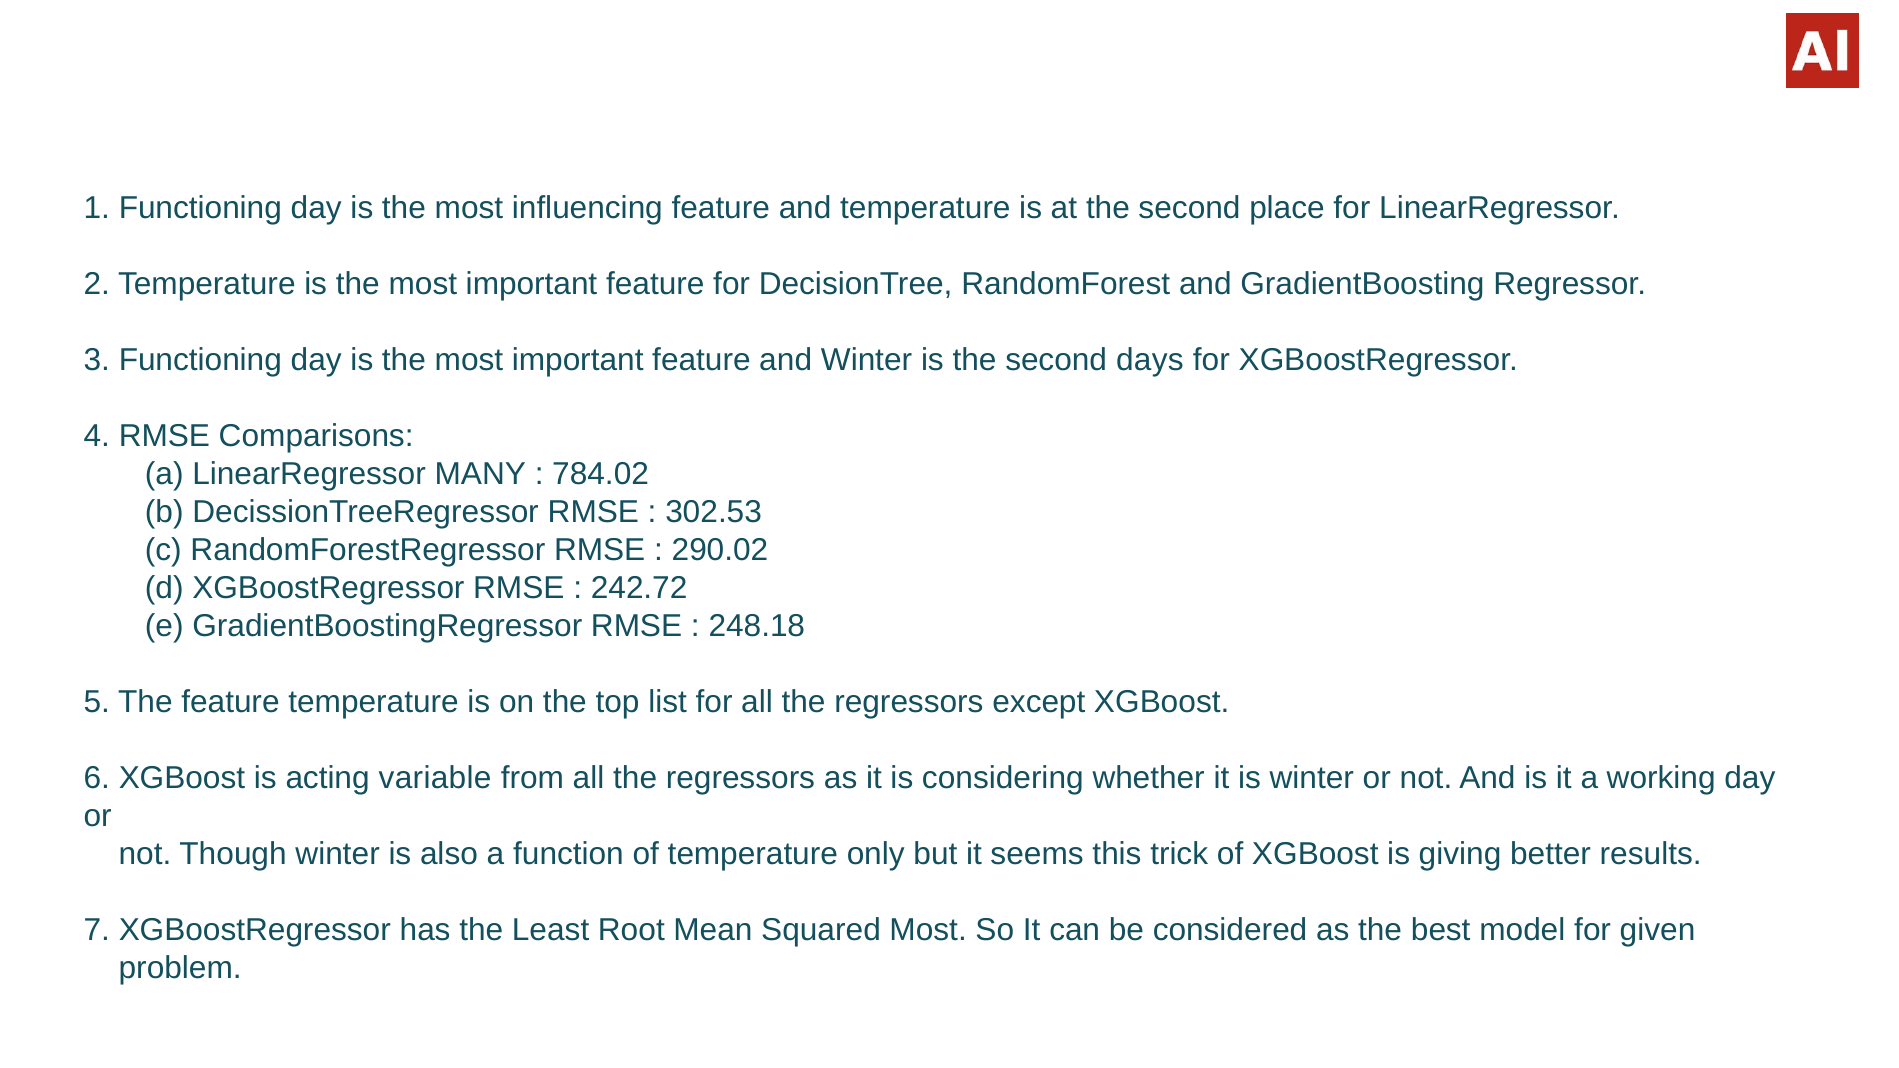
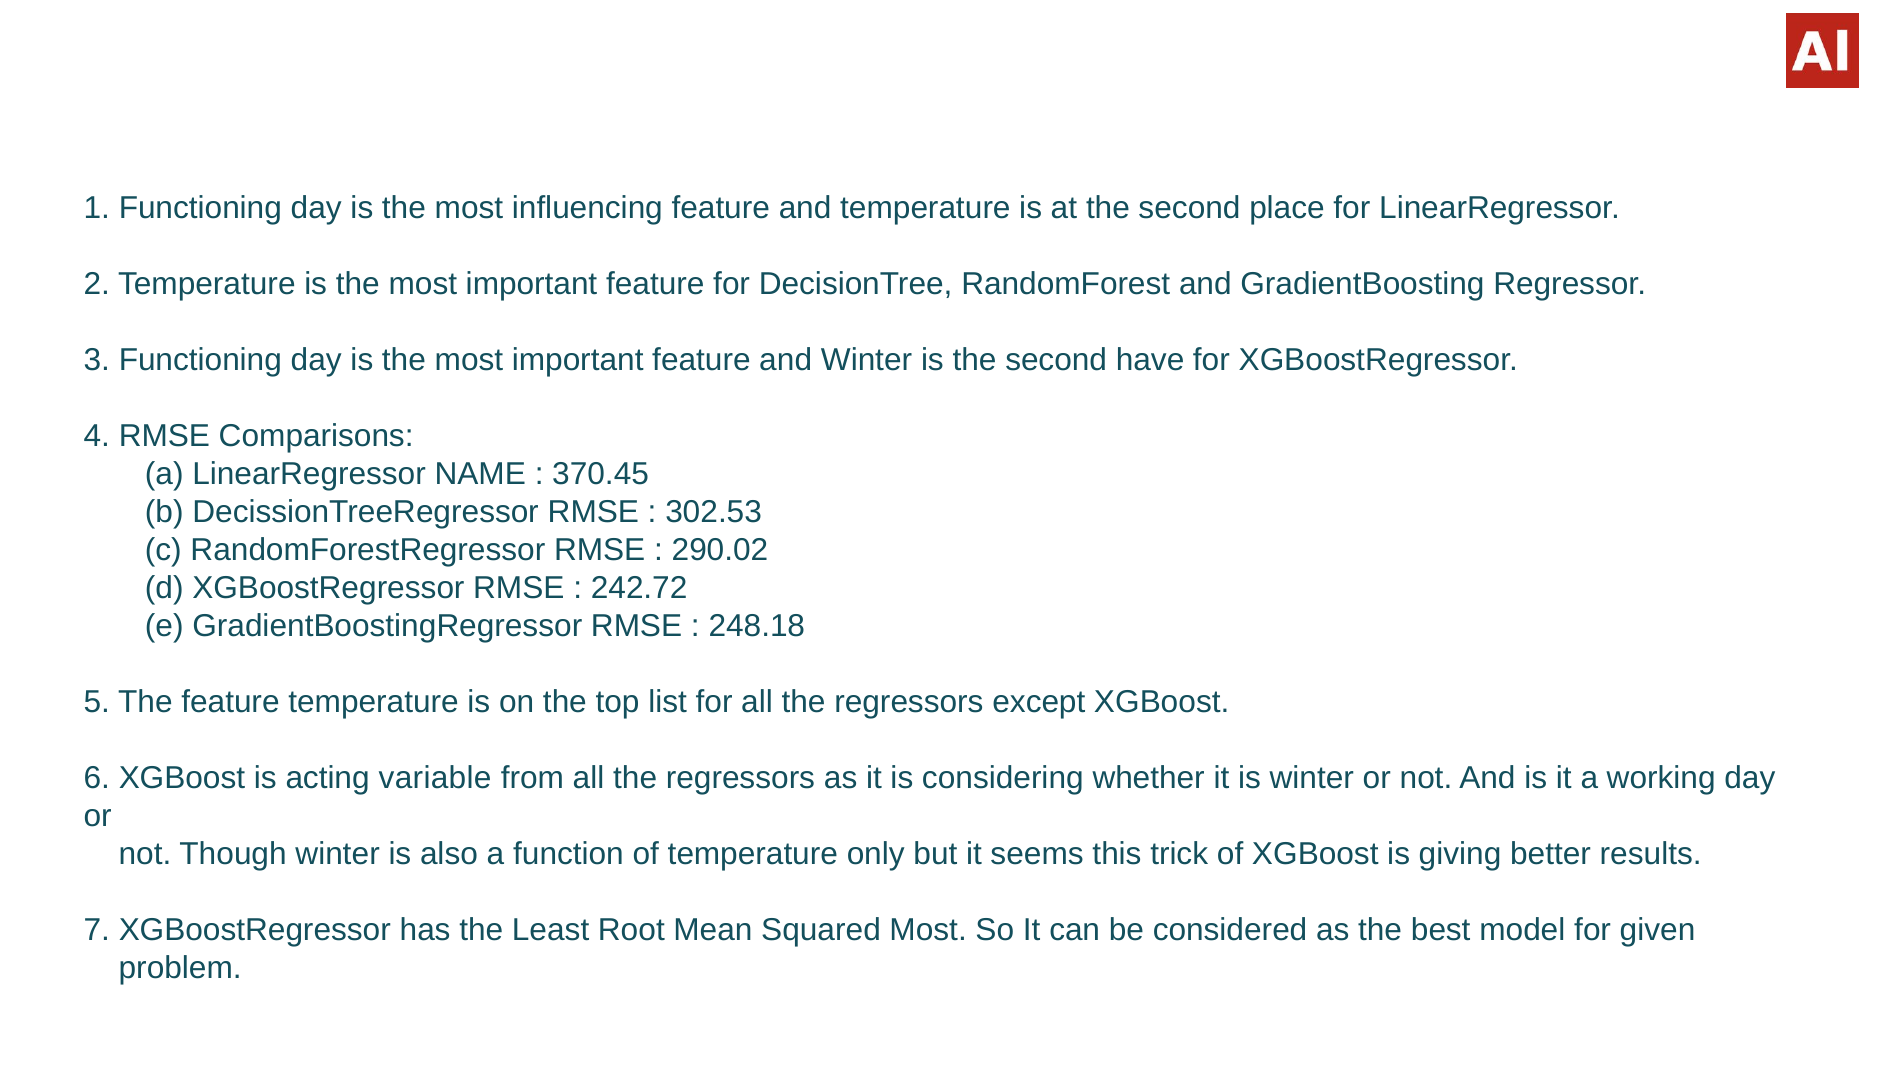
days: days -> have (1150, 360)
MANY: MANY -> NAME (480, 474)
784.02: 784.02 -> 370.45 (601, 474)
